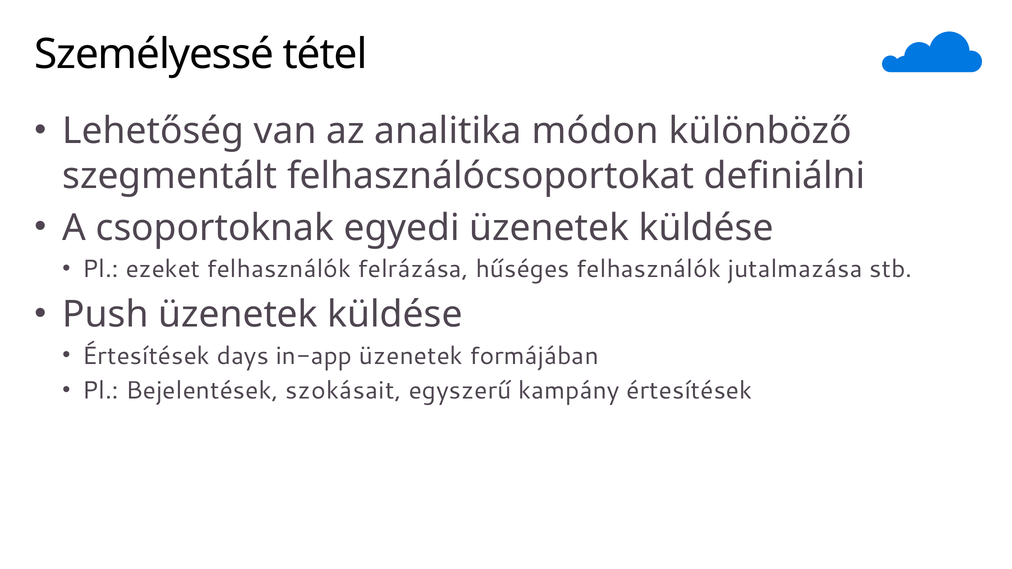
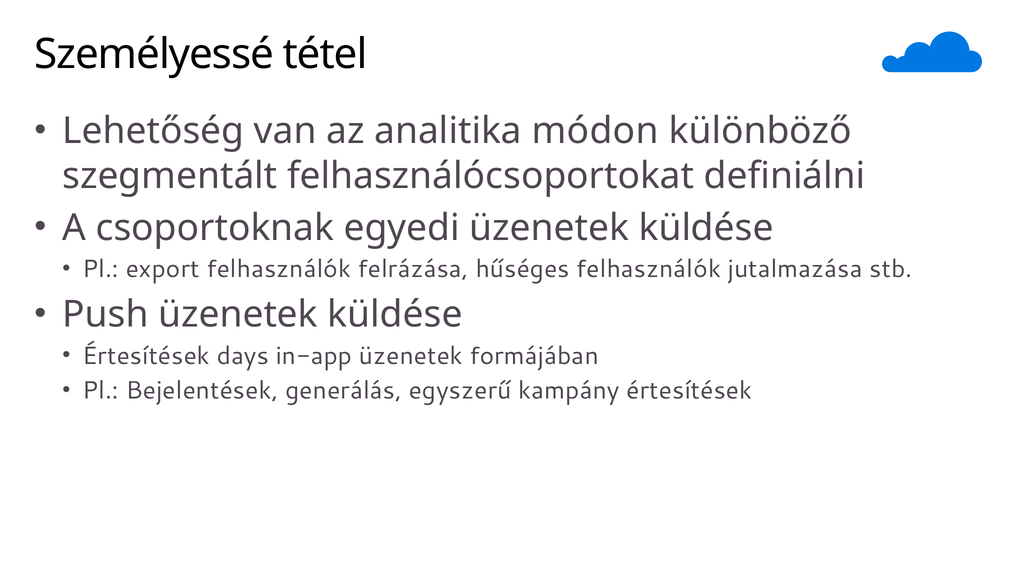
ezeket: ezeket -> export (163, 269)
szokásait: szokásait -> generálás (344, 391)
